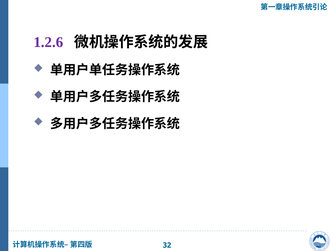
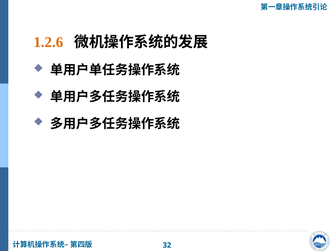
1.2.6 colour: purple -> orange (48, 42)
